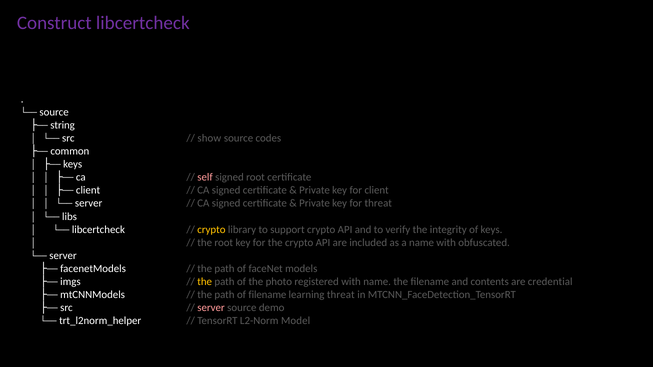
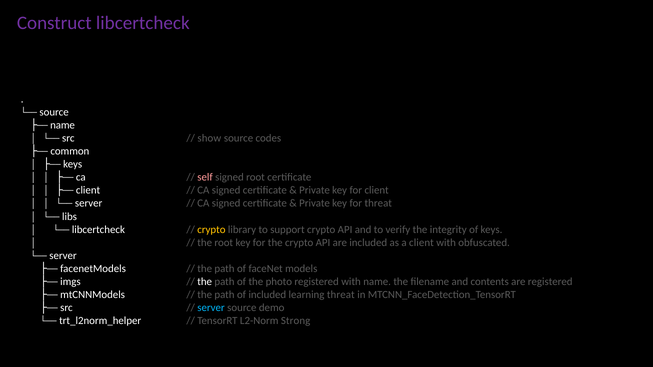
string: string -> name (63, 125)
a name: name -> client (421, 243)
the colour: yellow -> white (205, 282)
are credential: credential -> registered (550, 282)
of filename: filename -> included (267, 295)
server colour: pink -> light blue (211, 308)
Model: Model -> Strong (296, 321)
